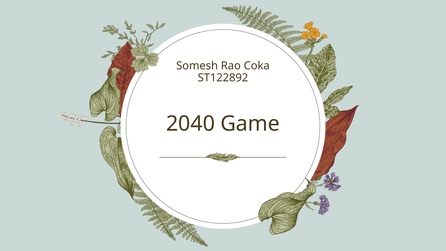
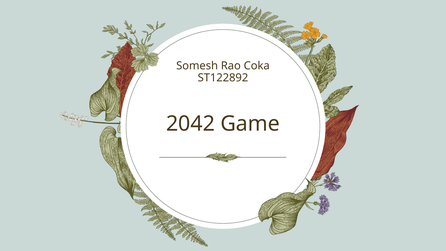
2040: 2040 -> 2042 (190, 124)
